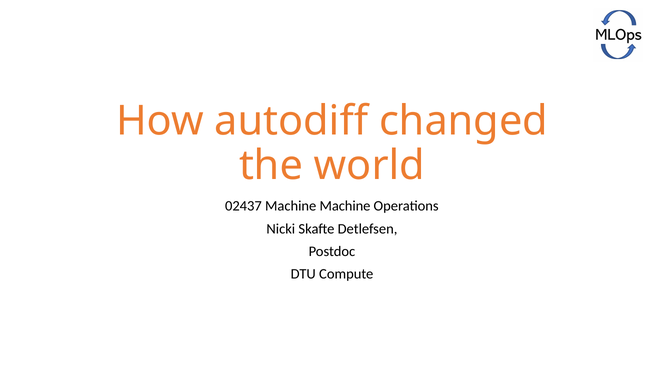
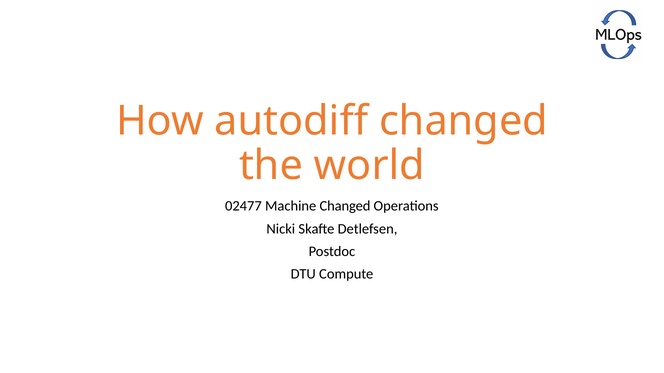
02437: 02437 -> 02477 (243, 206)
Machine Machine: Machine -> Changed (345, 206)
